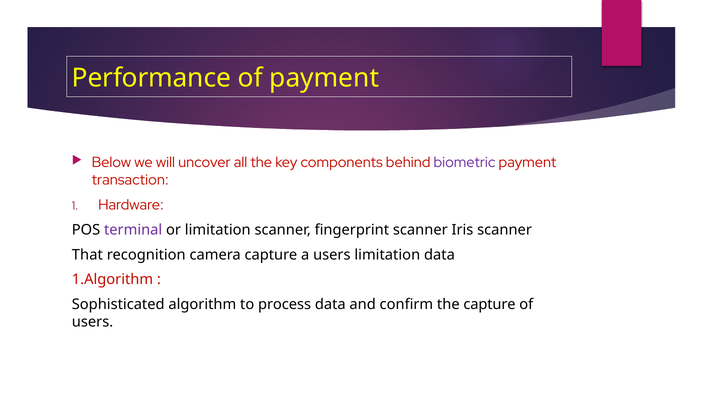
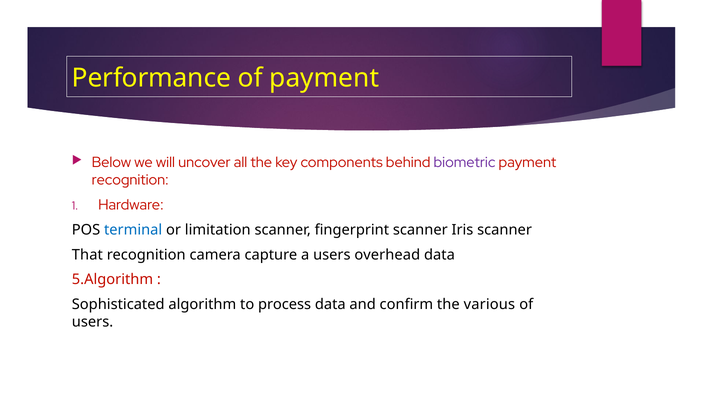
transaction: transaction -> recognition (130, 180)
terminal colour: purple -> blue (133, 230)
users limitation: limitation -> overhead (387, 255)
1.Algorithm: 1.Algorithm -> 5.Algorithm (112, 280)
the capture: capture -> various (489, 305)
